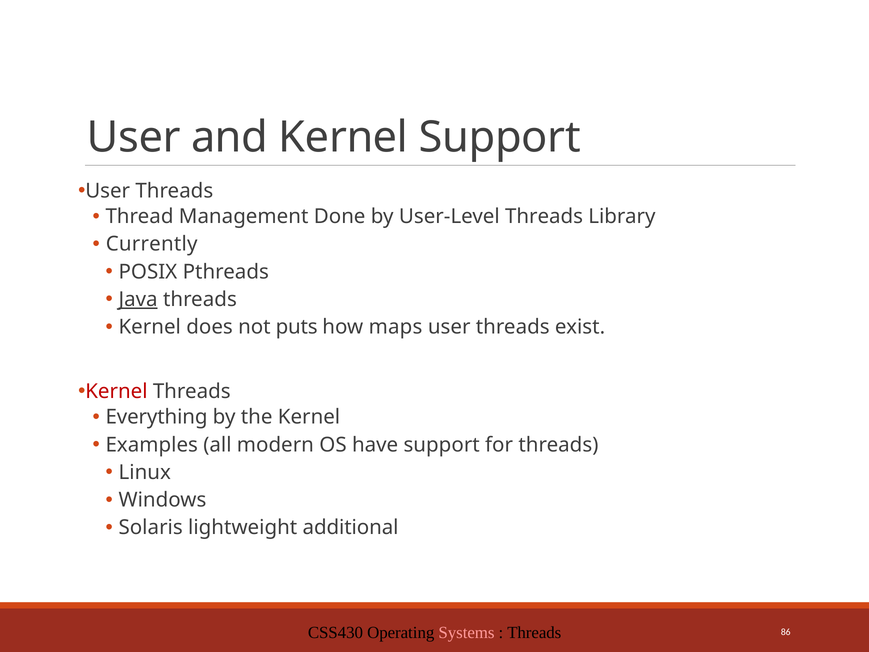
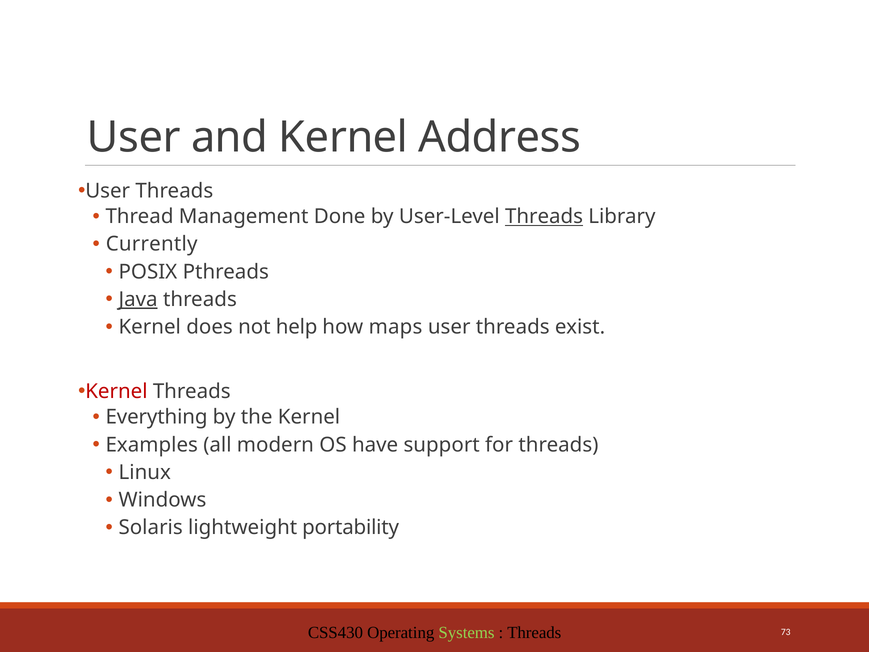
Kernel Support: Support -> Address (500, 138)
Threads underline: none -> present (544, 216)
puts: puts -> help (297, 327)
additional: additional -> portability (351, 527)
Systems colour: pink -> light green (466, 632)
86: 86 -> 73 (786, 632)
